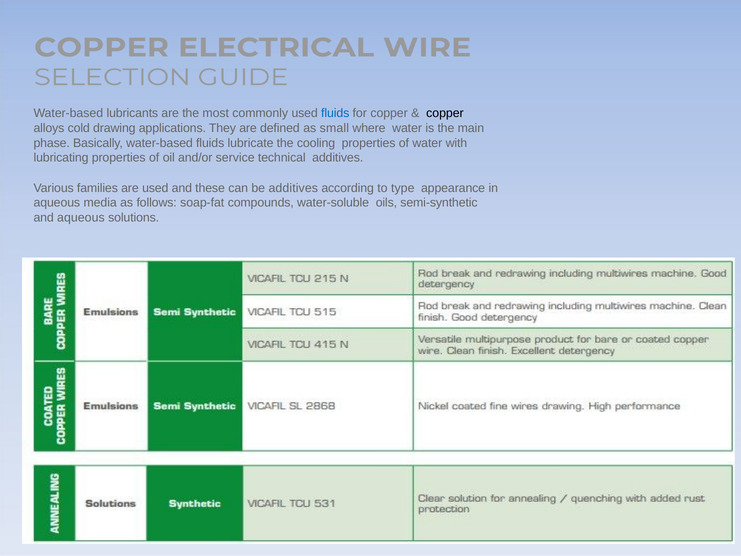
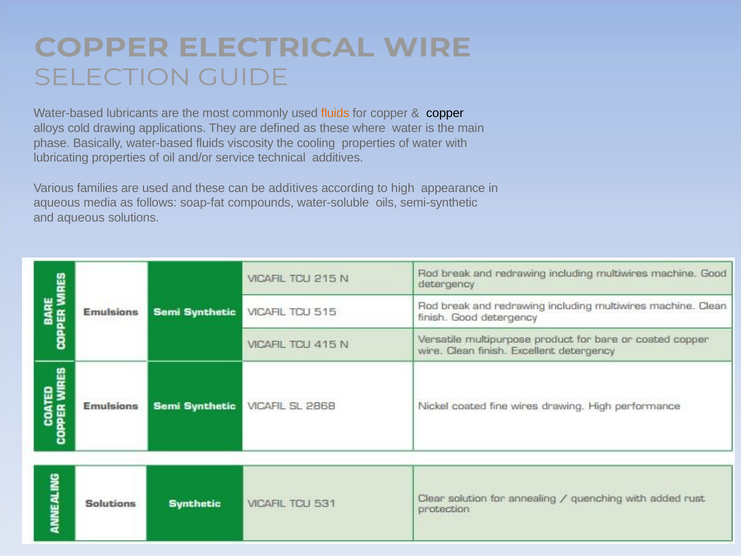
fluids colour: blue -> orange (335, 113)
as small: small -> these (335, 128)
lubricate: lubricate -> viscosity (251, 143)
type: type -> high (403, 188)
